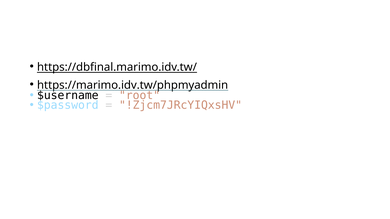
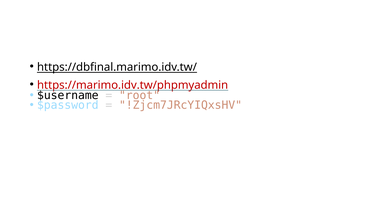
https://marimo.idv.tw/phpmyadmin colour: black -> red (133, 85)
